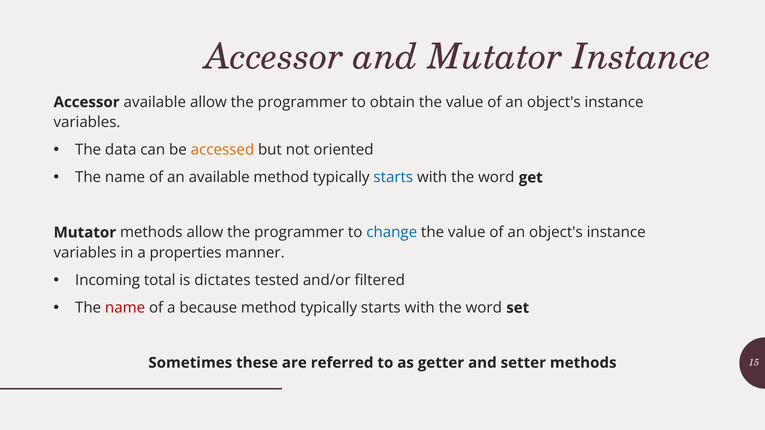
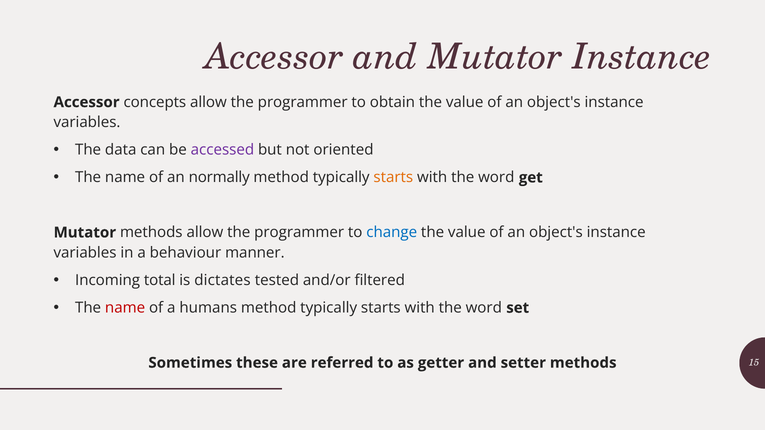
Accessor available: available -> concepts (155, 102)
accessed colour: orange -> purple (222, 150)
an available: available -> normally (219, 178)
starts colour: blue -> orange (393, 178)
properties: properties -> behaviour (185, 253)
because: because -> humans (208, 308)
